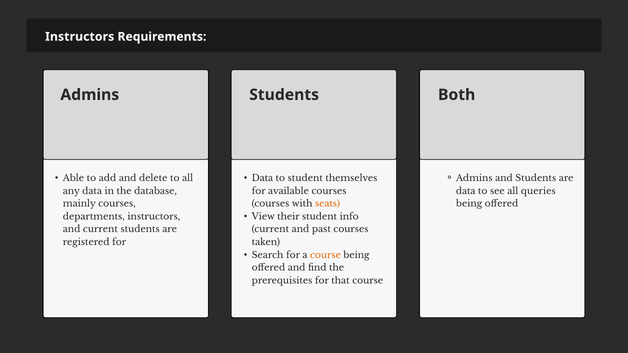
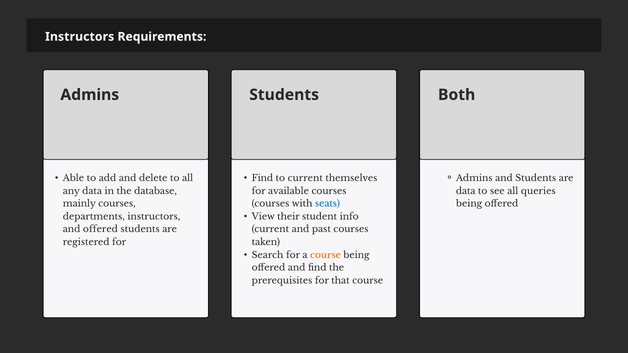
Data: Data -> Find (262, 178)
to student: student -> current (305, 178)
seats colour: orange -> blue (328, 204)
and current: current -> offered (100, 230)
